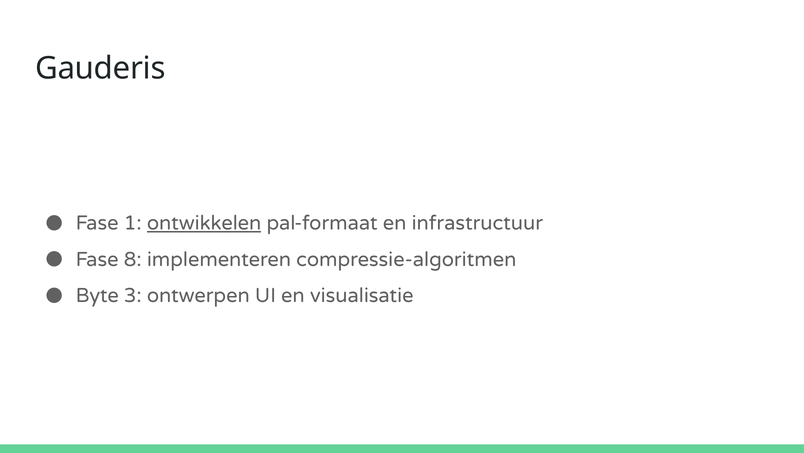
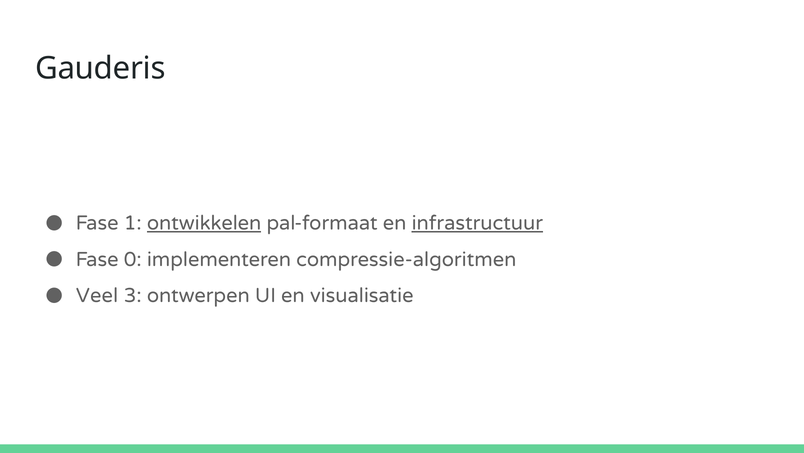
infrastructuur underline: none -> present (477, 223)
8: 8 -> 0 (133, 259)
Byte: Byte -> Veel (97, 295)
